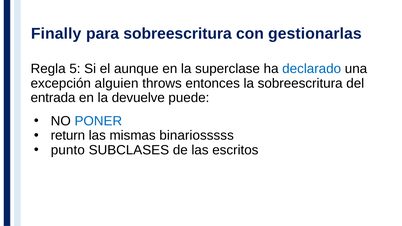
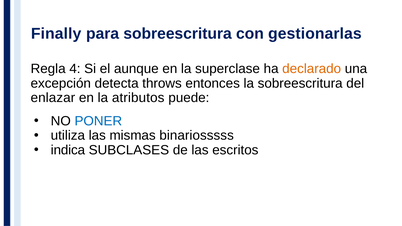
5: 5 -> 4 (75, 69)
declarado colour: blue -> orange (312, 69)
alguien: alguien -> detecta (117, 83)
entrada: entrada -> enlazar (53, 98)
devuelve: devuelve -> atributos (138, 98)
return: return -> utiliza (68, 136)
punto: punto -> indica (68, 150)
